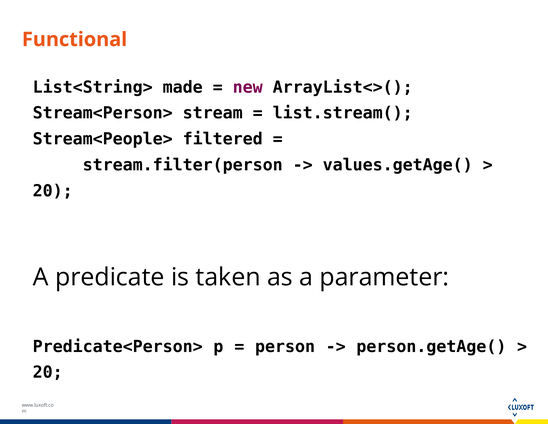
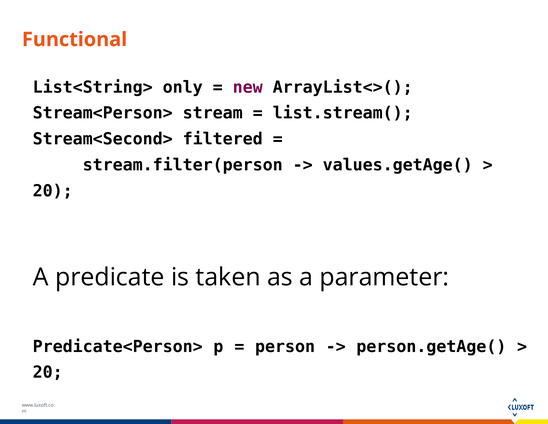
made: made -> only (183, 87)
Stream<People>: Stream<People> -> Stream<Second> (103, 139)
